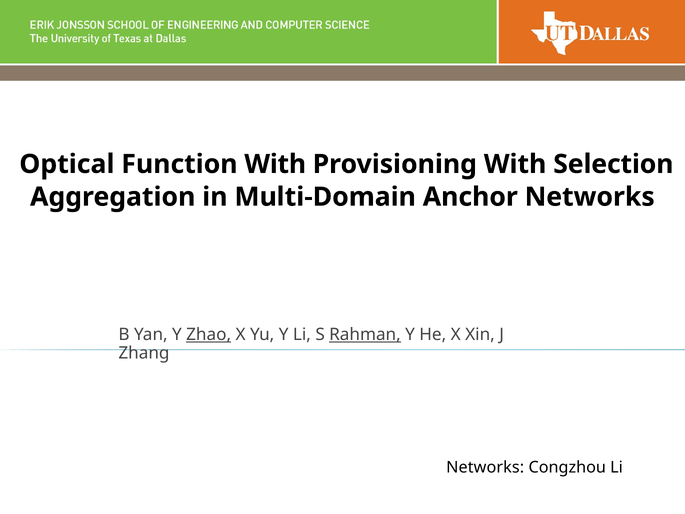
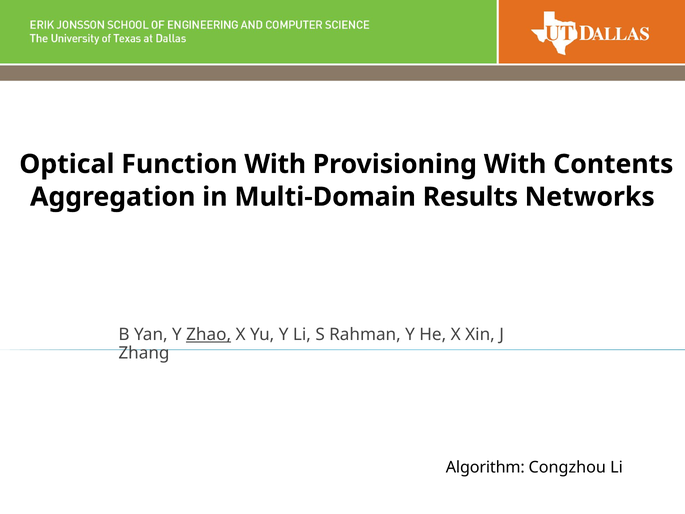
Selection: Selection -> Contents (613, 164)
Anchor: Anchor -> Results (470, 197)
Rahman underline: present -> none (365, 334)
Networks: Networks -> Algorithm (485, 467)
